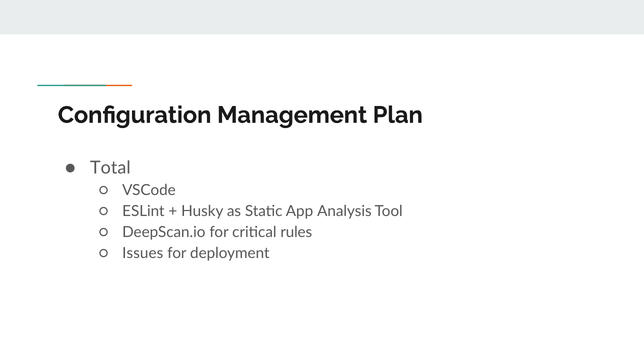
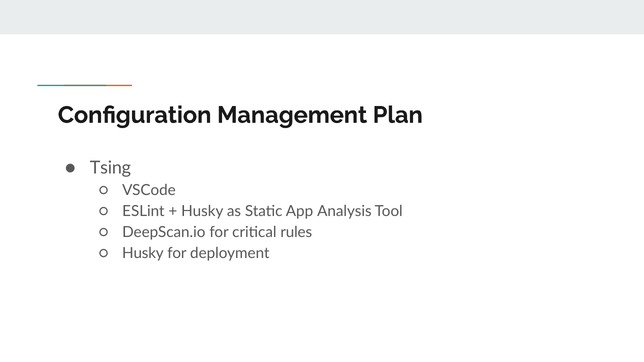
Total: Total -> Tsing (110, 168)
Issues: Issues -> Husky (143, 254)
